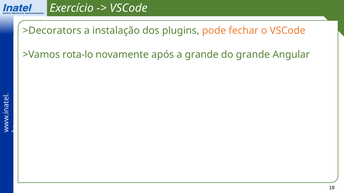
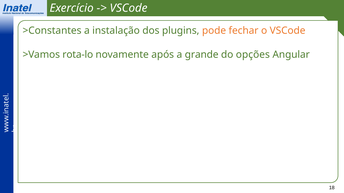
>Decorators: >Decorators -> >Constantes (52, 31)
do grande: grande -> opções (253, 55)
